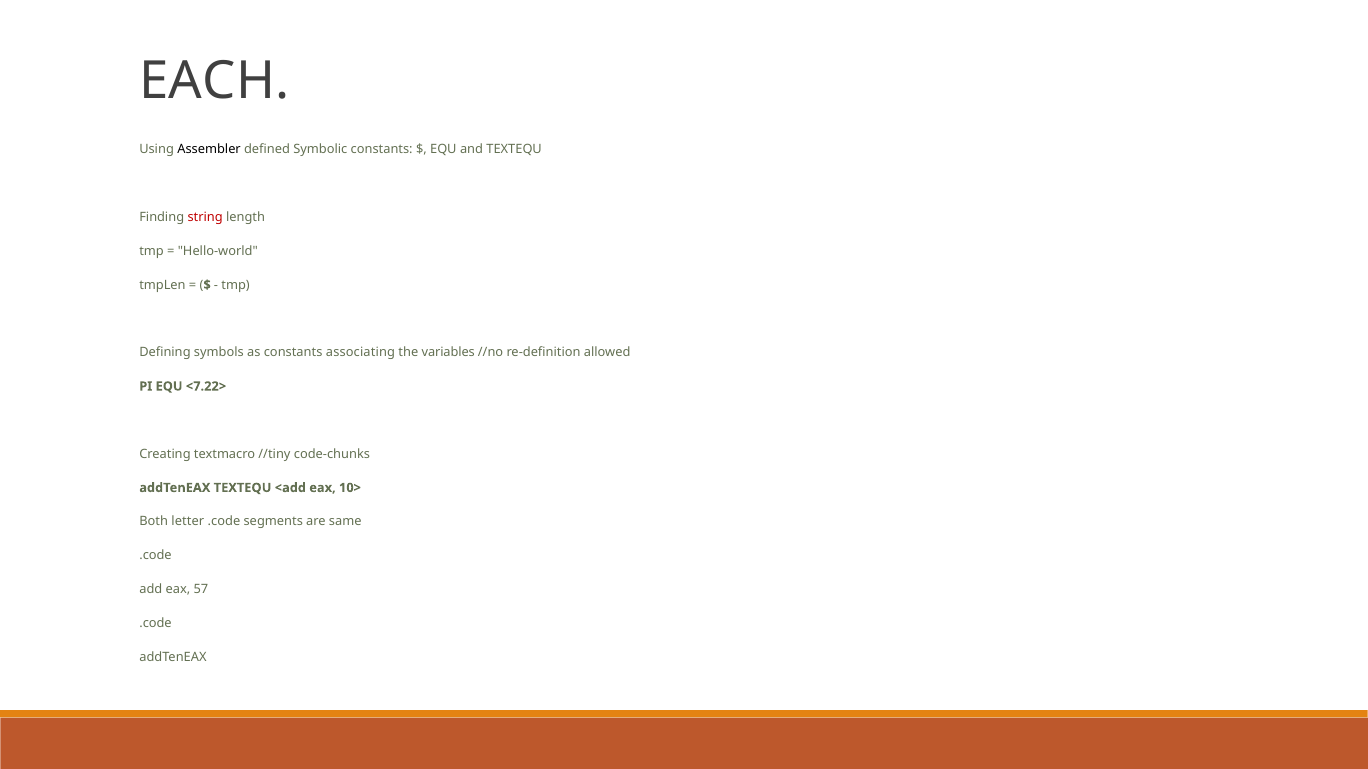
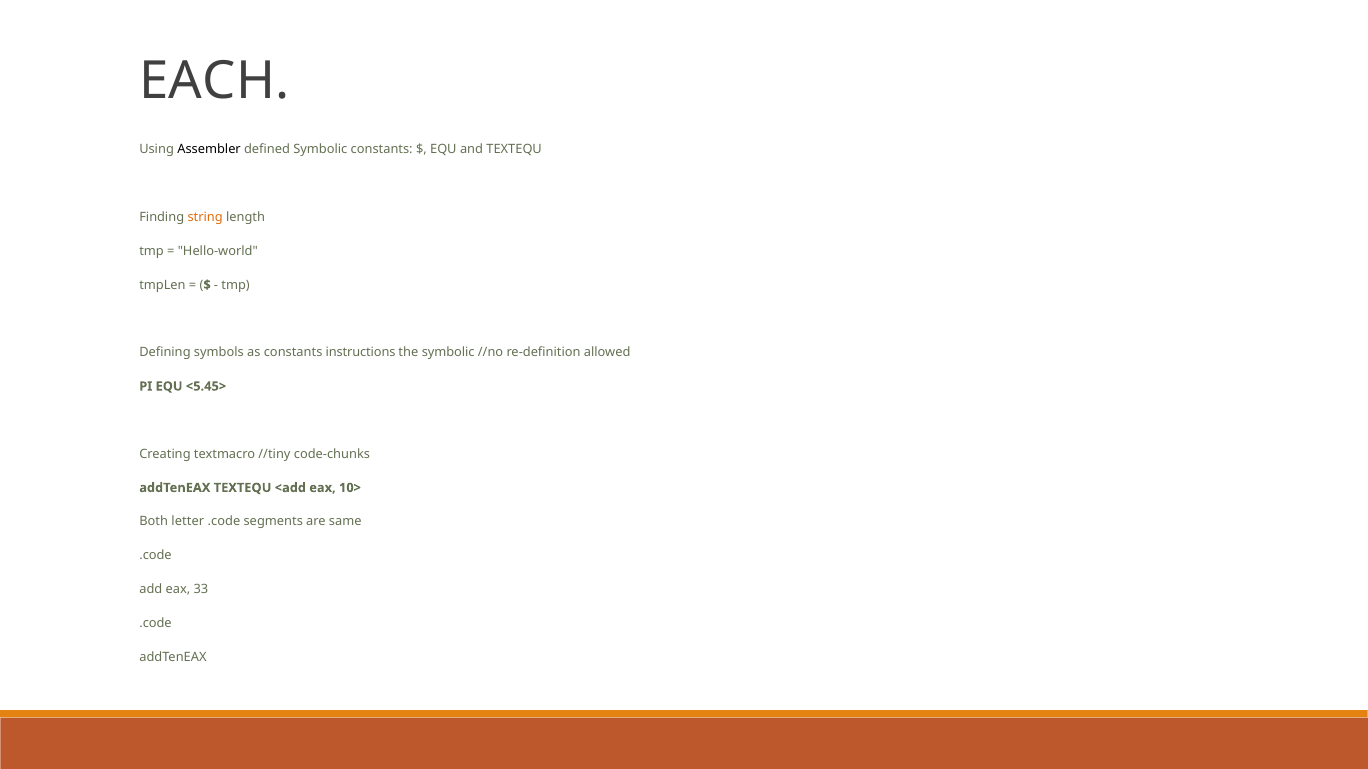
string colour: red -> orange (205, 217)
associating: associating -> instructions (361, 353)
the variables: variables -> symbolic (448, 353)
<7.22>: <7.22> -> <5.45> (206, 387)
57: 57 -> 33 (201, 590)
